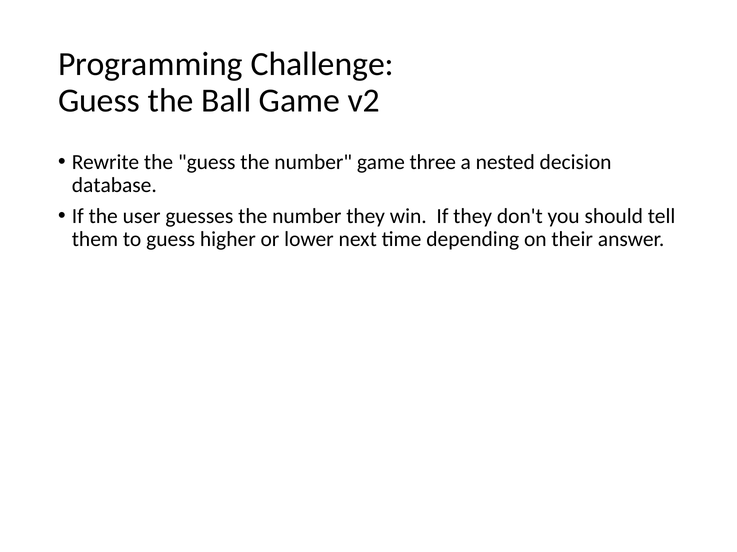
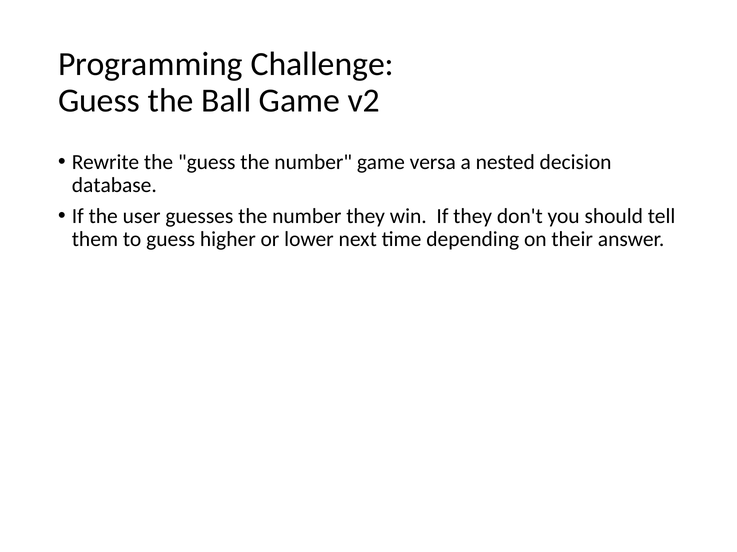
three: three -> versa (433, 162)
